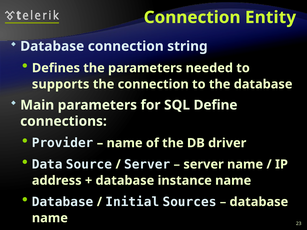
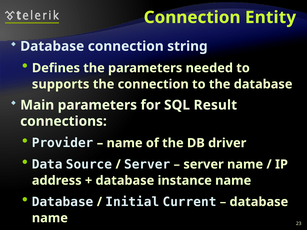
Define: Define -> Result (215, 105)
Sources: Sources -> Current (190, 202)
